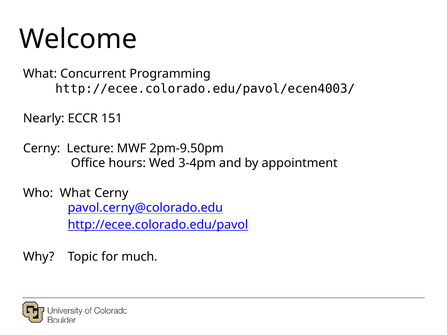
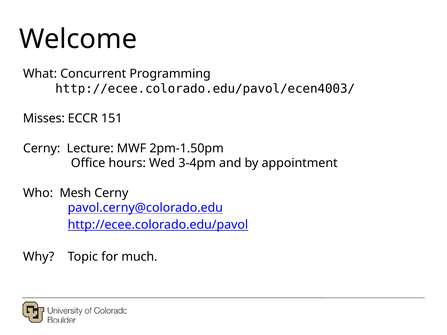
Nearly: Nearly -> Misses (44, 119)
2pm-9.50pm: 2pm-9.50pm -> 2pm-1.50pm (187, 148)
Who What: What -> Mesh (75, 193)
